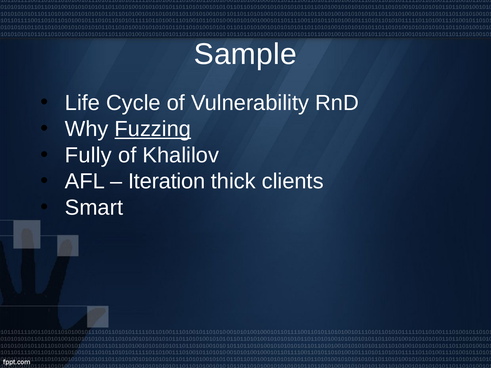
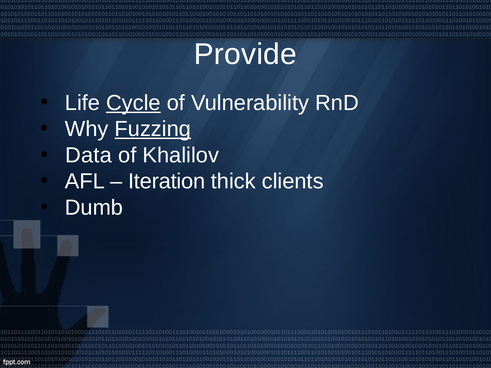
Sample: Sample -> Provide (245, 54)
Cycle underline: none -> present (133, 103)
Fully: Fully -> Data (88, 155)
Smart: Smart -> Dumb (94, 208)
